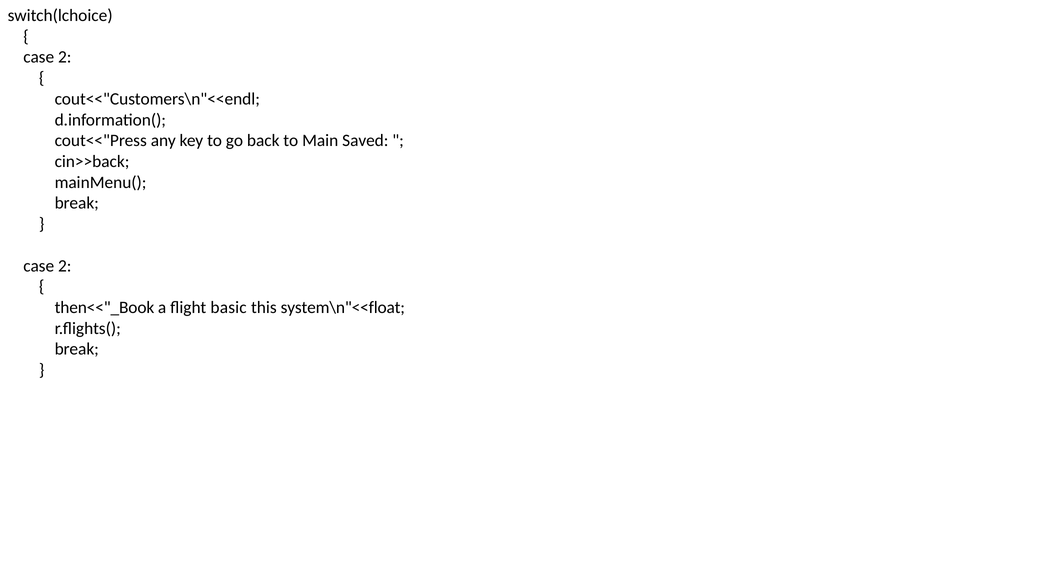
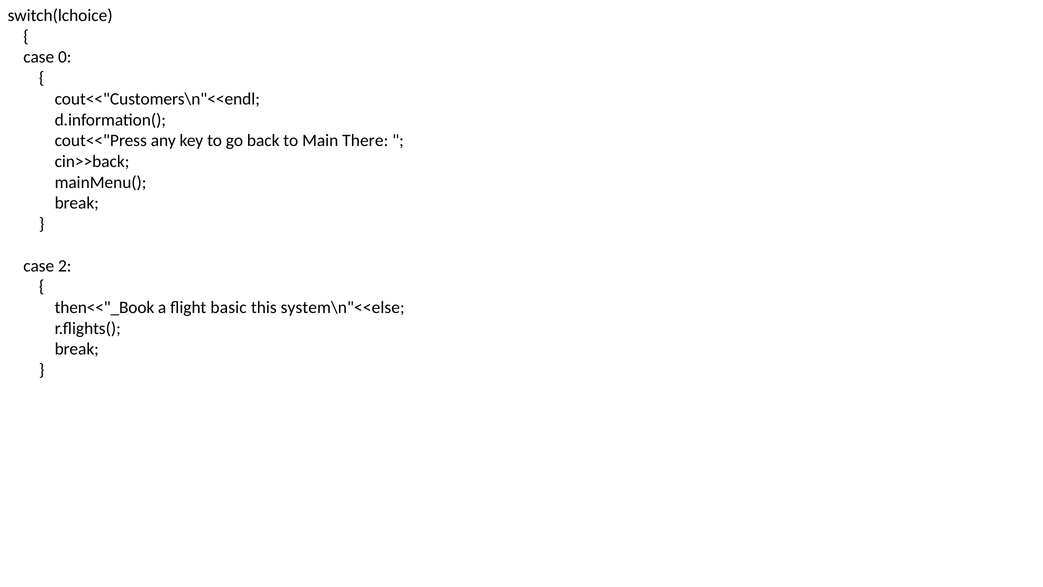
2: 2 -> 0 (65, 57)
Saved: Saved -> There (365, 141)
system\n"<<float: system\n"<<float -> system\n"<<else (343, 307)
